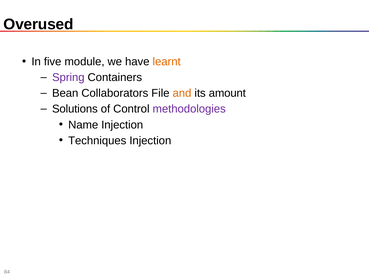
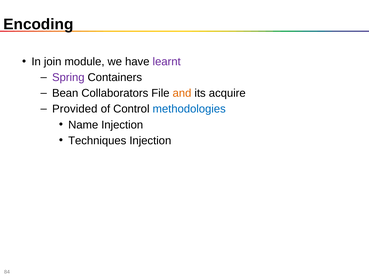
Overused: Overused -> Encoding (38, 24)
five: five -> join (53, 62)
learnt colour: orange -> purple (167, 62)
amount: amount -> acquire (227, 93)
Solutions: Solutions -> Provided (75, 109)
methodologies colour: purple -> blue (189, 109)
